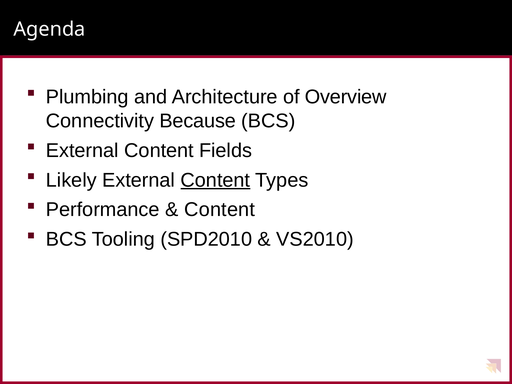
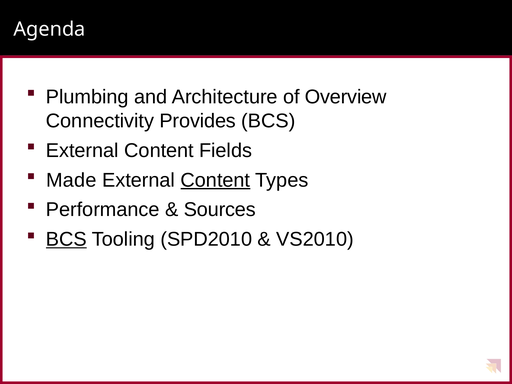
Because: Because -> Provides (198, 121)
Likely: Likely -> Made (71, 180)
Content: Content -> Sources (220, 210)
BCS underline: none -> present (66, 239)
